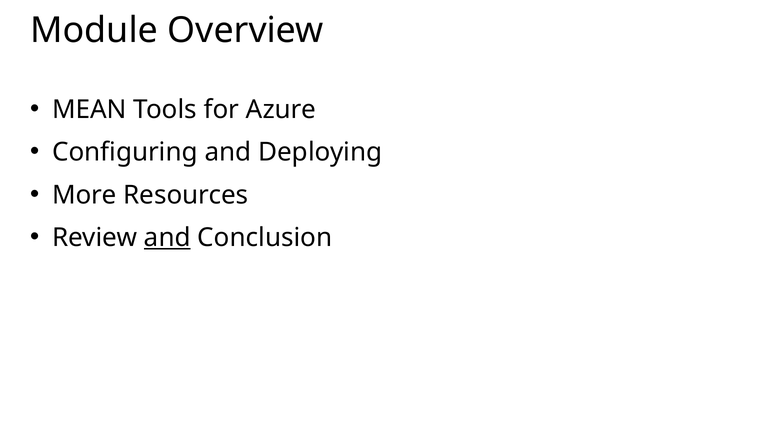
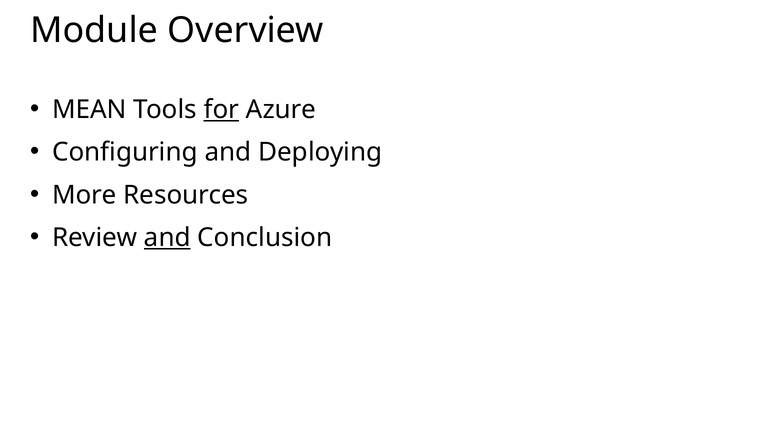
for underline: none -> present (221, 109)
